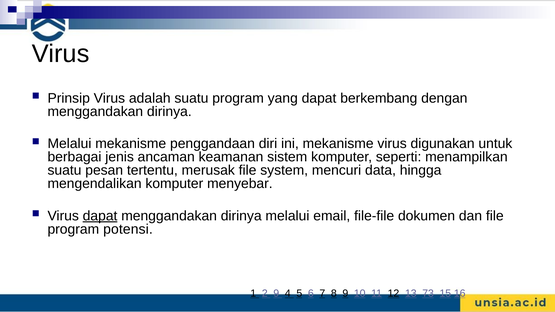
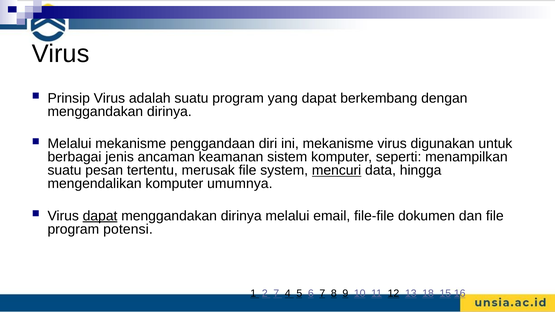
mencuri underline: none -> present (337, 170)
menyebar: menyebar -> umumnya (240, 184)
2 9: 9 -> 7 (276, 293)
73: 73 -> 18 (428, 293)
